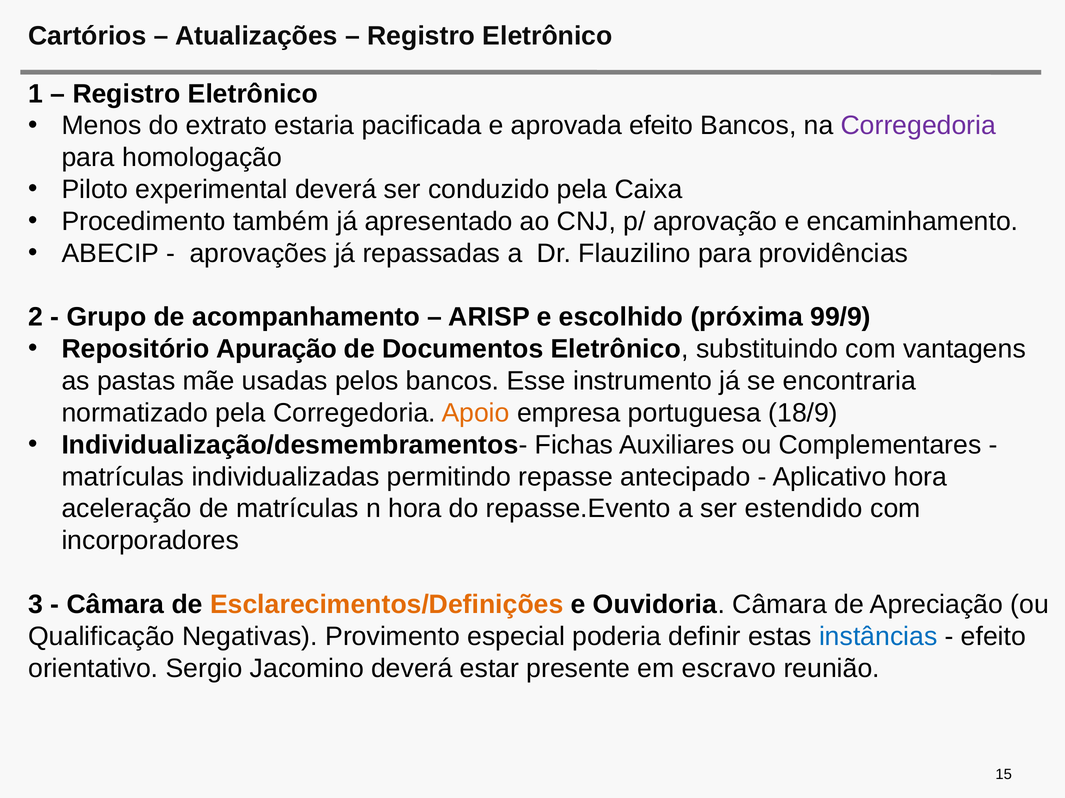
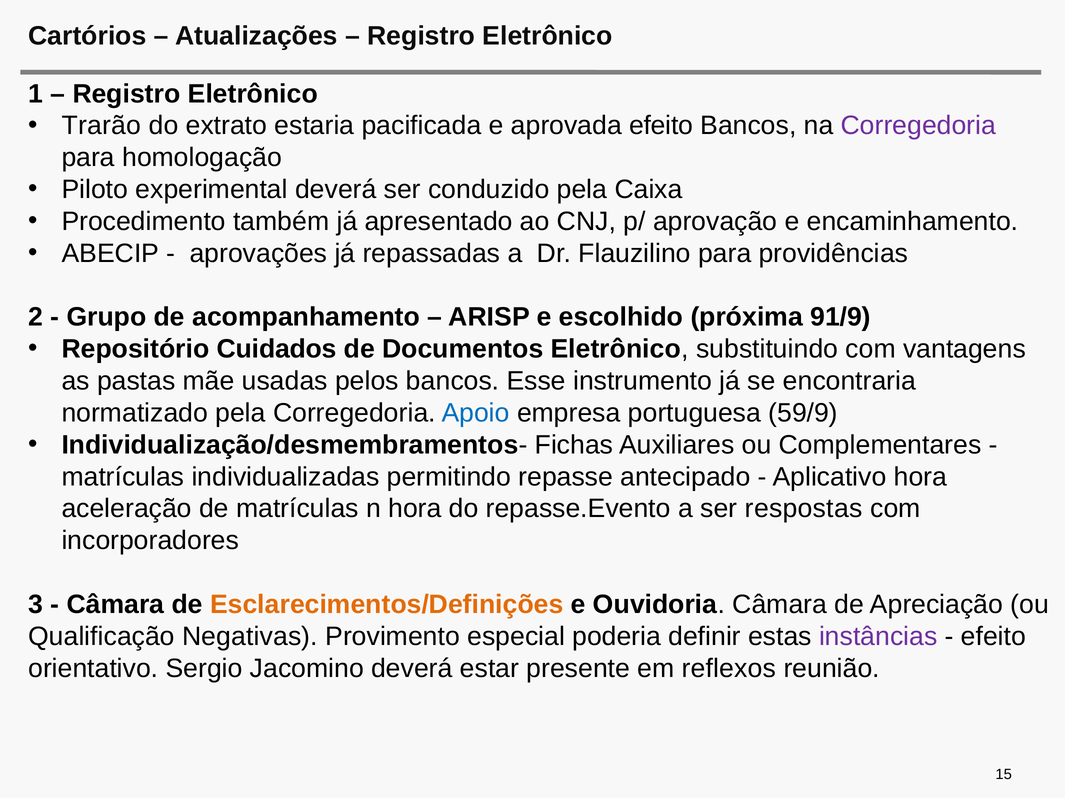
Menos: Menos -> Trarão (101, 126)
99/9: 99/9 -> 91/9 (841, 317)
Apuração: Apuração -> Cuidados (277, 349)
Apoio colour: orange -> blue (476, 413)
18/9: 18/9 -> 59/9 (803, 413)
estendido: estendido -> respostas (804, 509)
instâncias colour: blue -> purple (878, 637)
escravo: escravo -> reflexos (729, 669)
